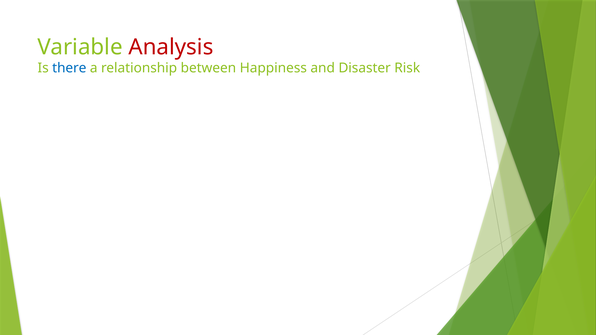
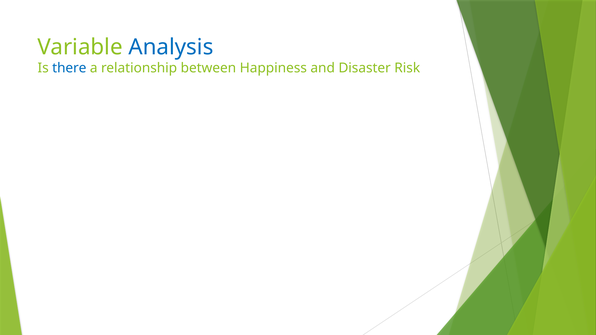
Analysis colour: red -> blue (171, 47)
